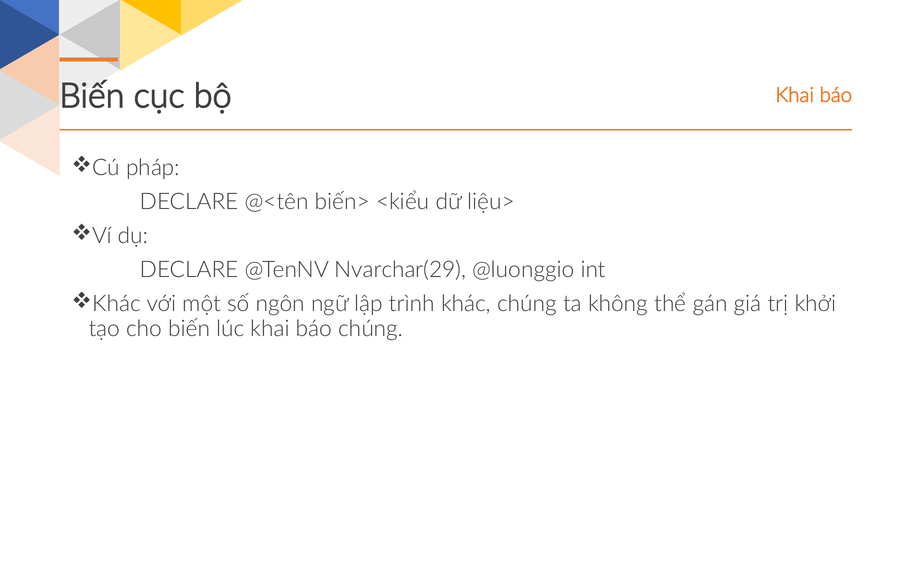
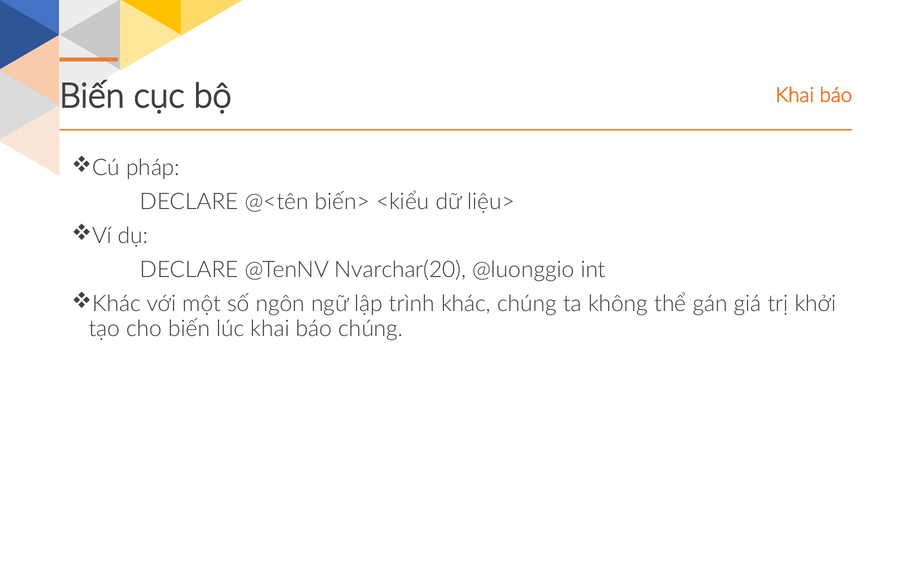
Nvarchar(29: Nvarchar(29 -> Nvarchar(20 (400, 270)
